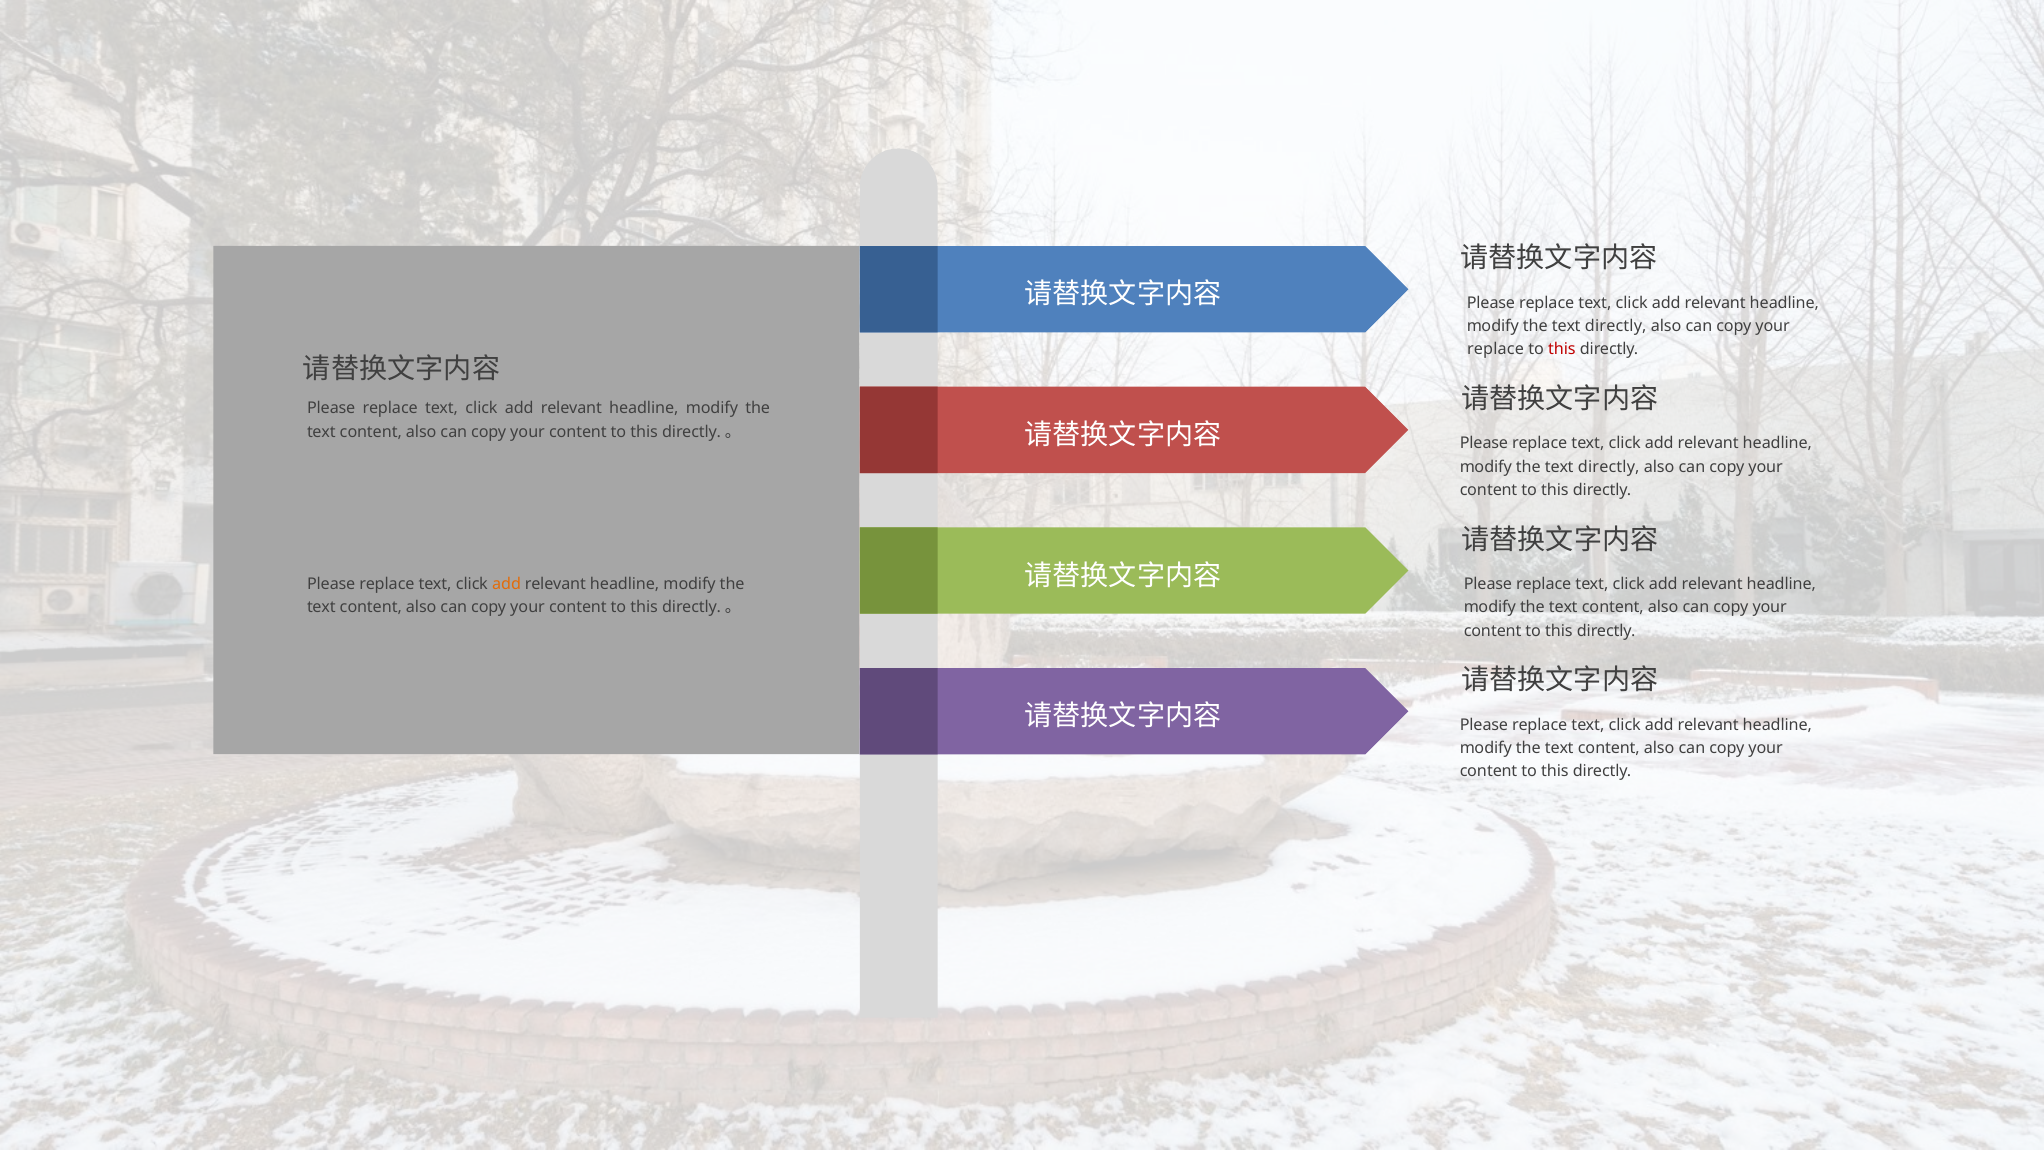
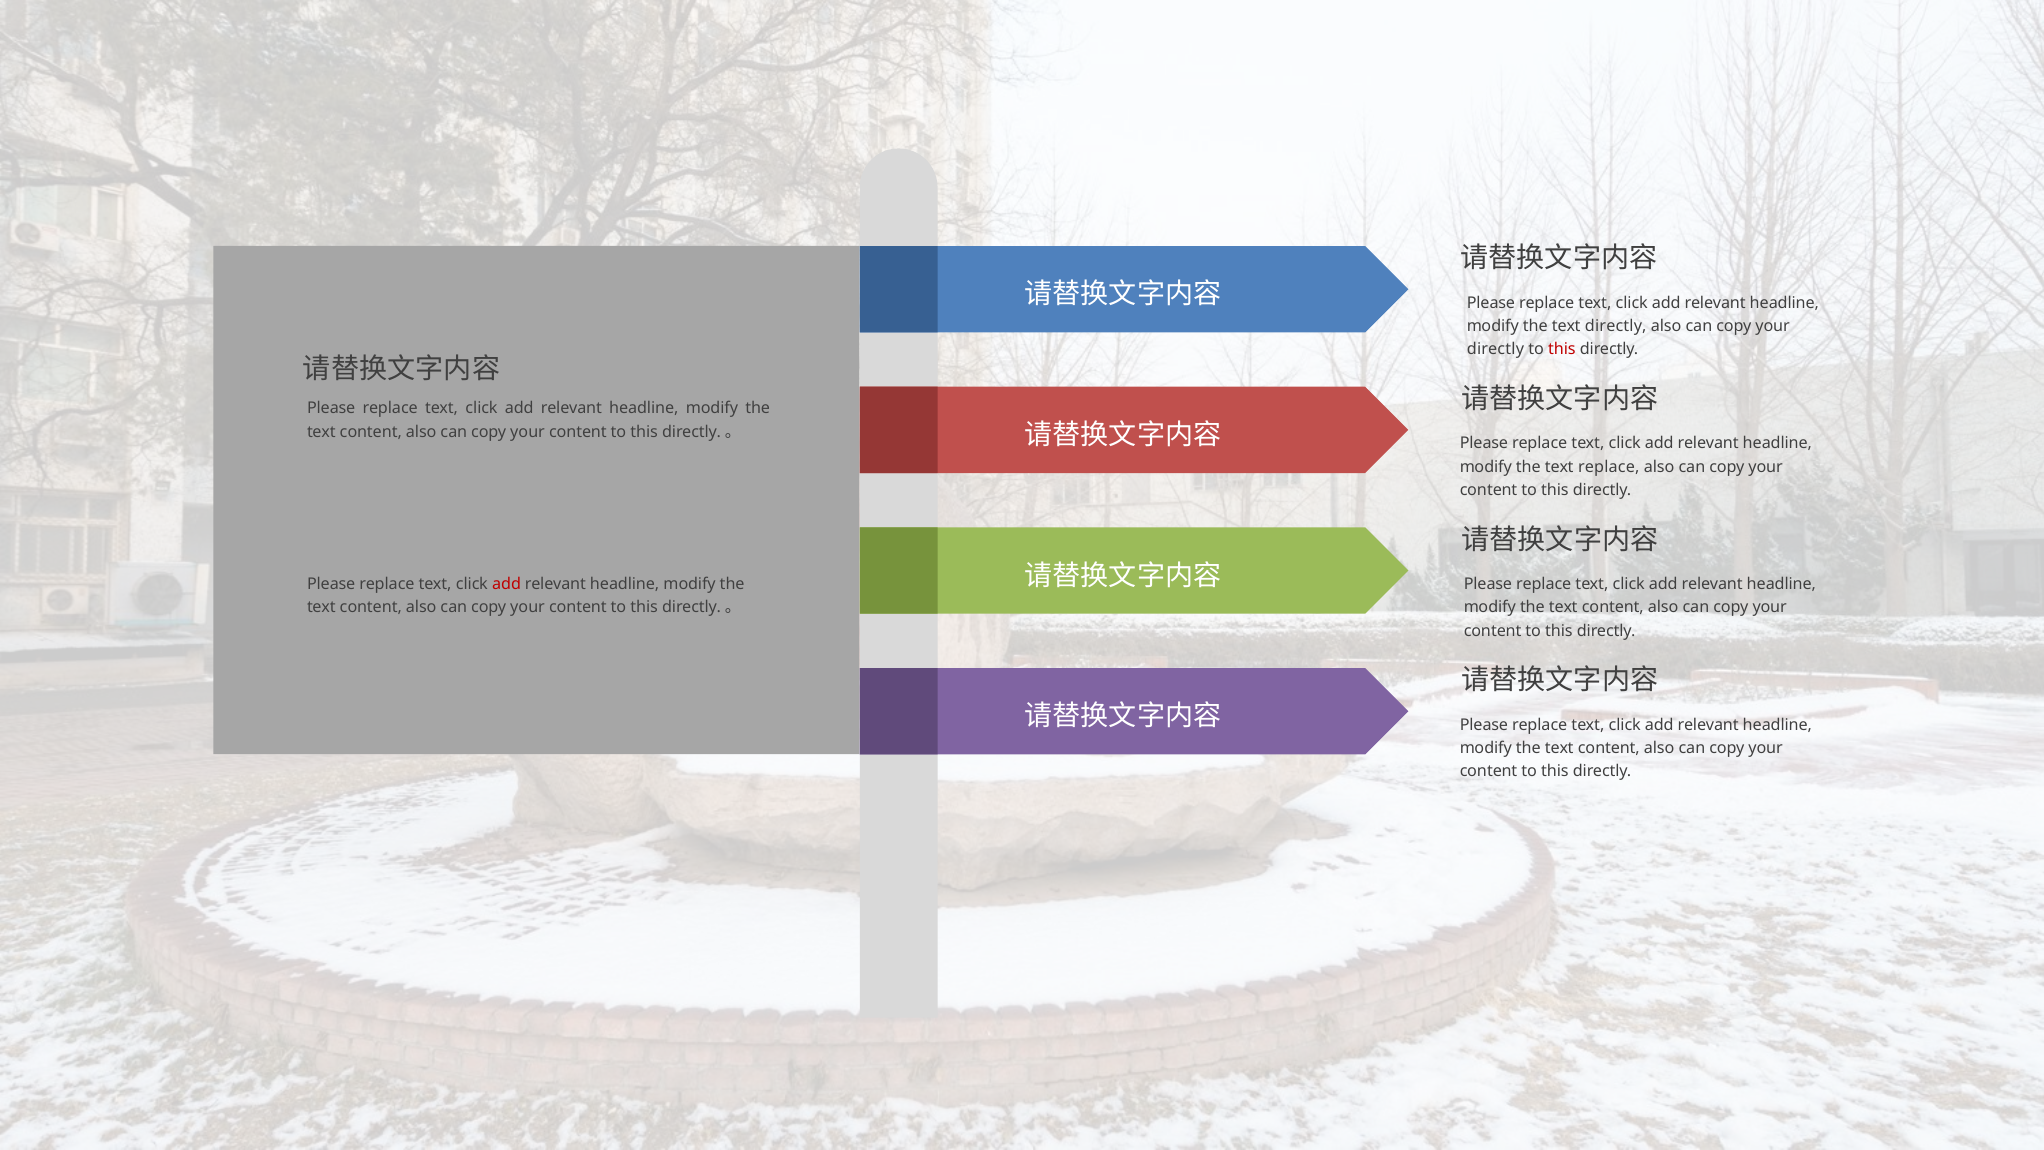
replace: replace -> directly (1495, 349)
directly: directly -> replace (1609, 467)
add colour: orange -> red (507, 584)
